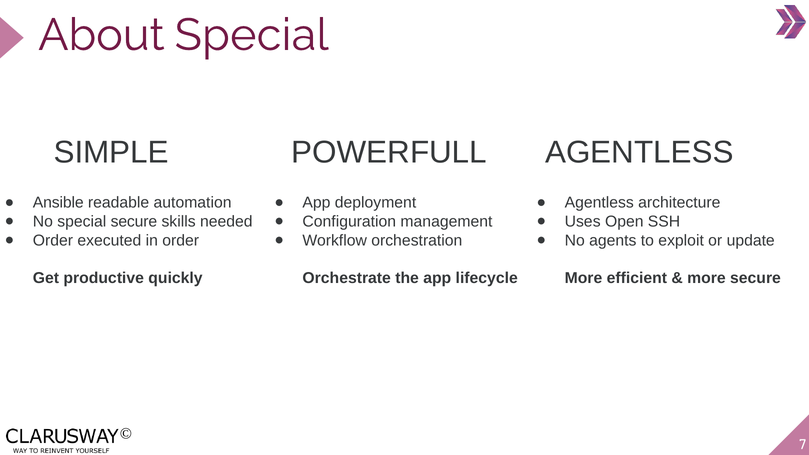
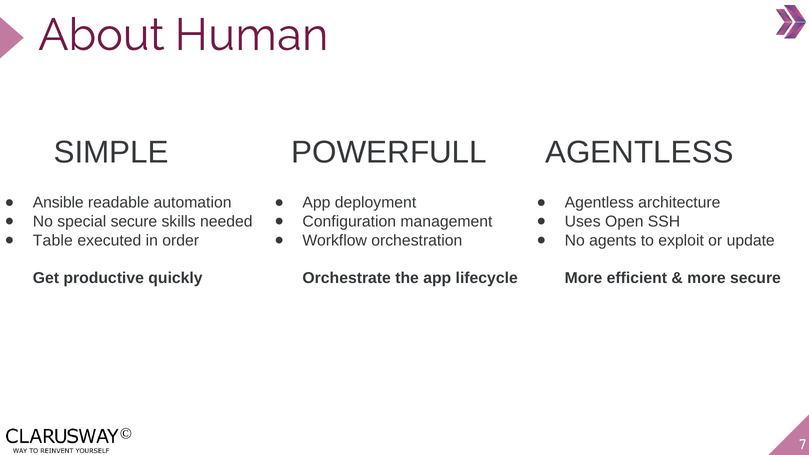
About Special: Special -> Human (252, 35)
Order: Order -> Table (53, 241)
